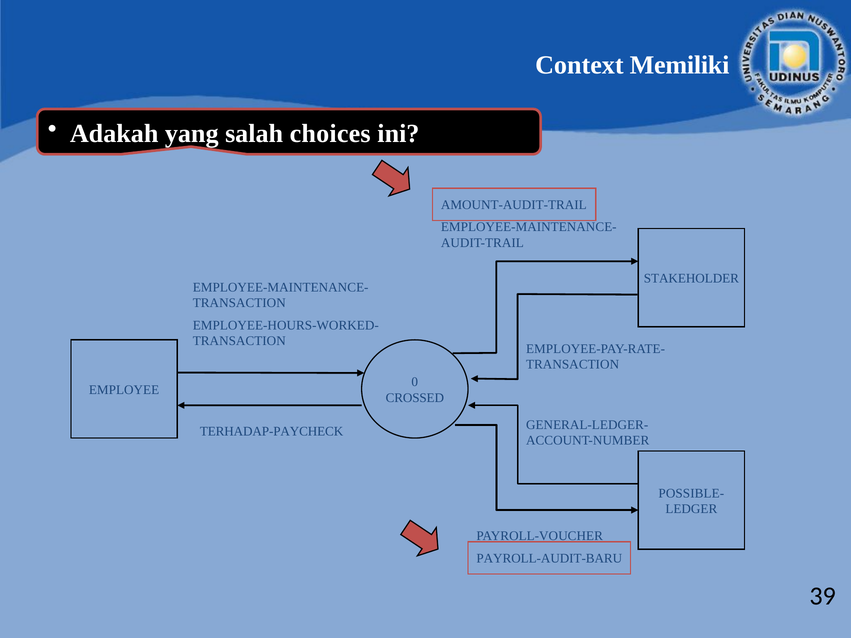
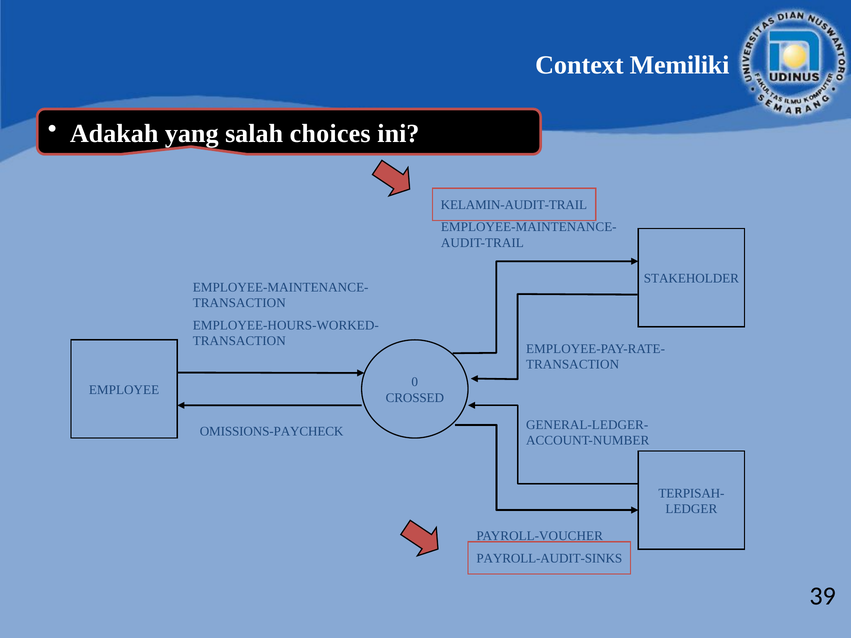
AMOUNT-AUDIT-TRAIL: AMOUNT-AUDIT-TRAIL -> KELAMIN-AUDIT-TRAIL (514, 205)
TERHADAP-PAYCHECK: TERHADAP-PAYCHECK -> OMISSIONS-PAYCHECK (272, 432)
POSSIBLE-: POSSIBLE- -> TERPISAH- (691, 493)
PAYROLL-AUDIT-BARU: PAYROLL-AUDIT-BARU -> PAYROLL-AUDIT-SINKS (549, 559)
